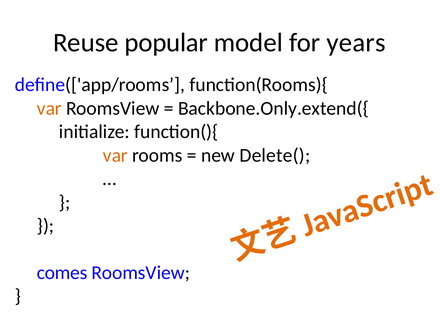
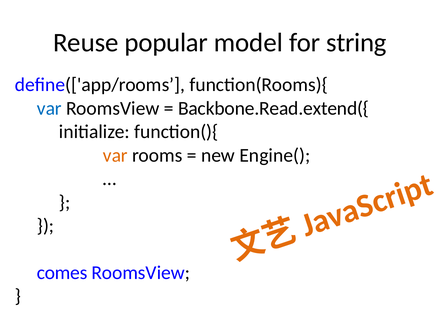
years: years -> string (356, 43)
var colour: orange -> blue (49, 108)
Backbone.Only.extend({: Backbone.Only.extend({ -> Backbone.Read.extend({ (274, 108)
Delete(: Delete( -> Engine( (275, 155)
